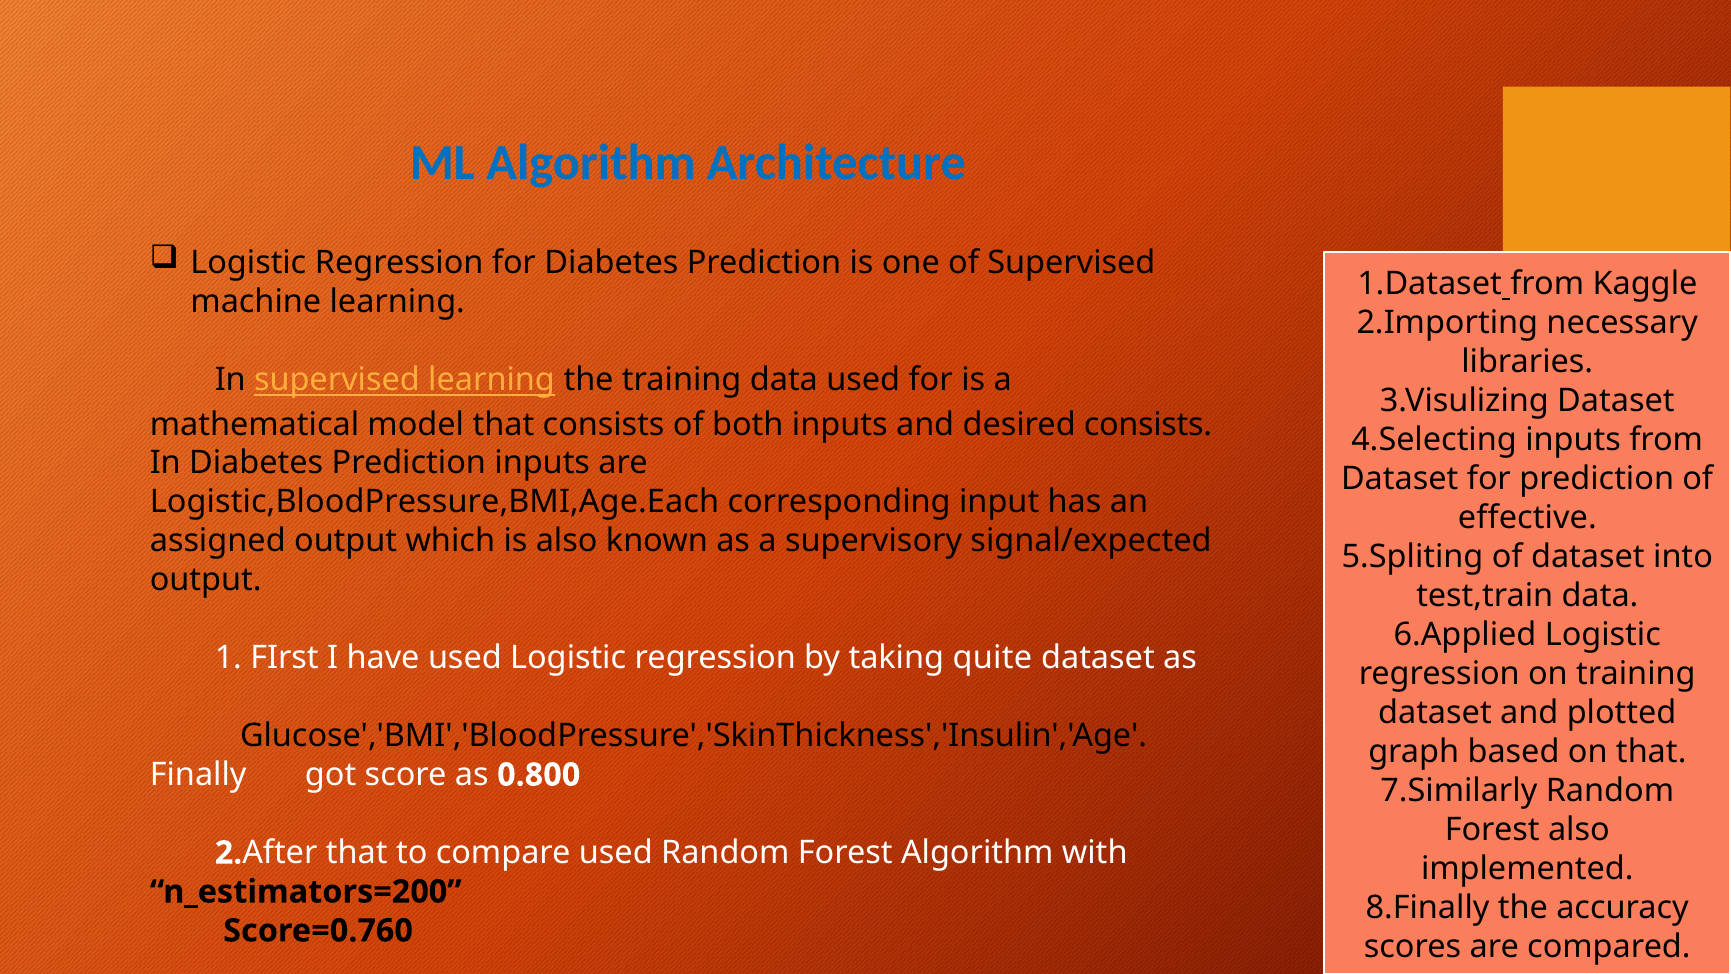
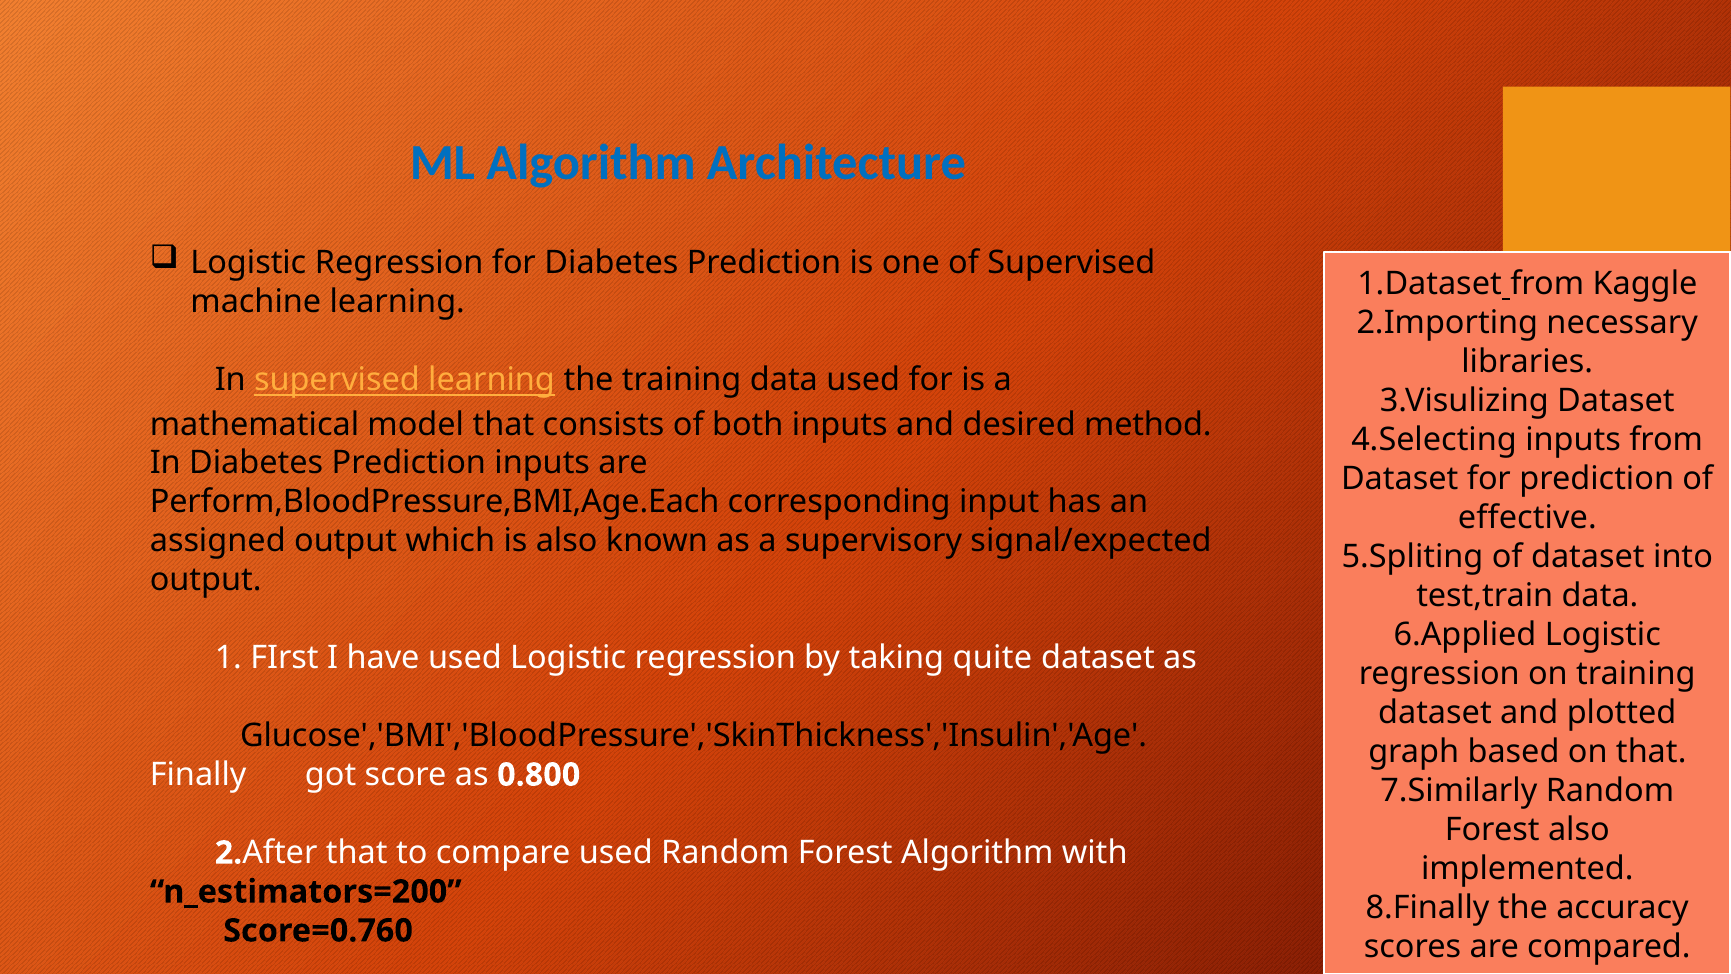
desired consists: consists -> method (1148, 424)
Logistic,BloodPressure,BMI,Age.Each: Logistic,BloodPressure,BMI,Age.Each -> Perform,BloodPressure,BMI,Age.Each (435, 502)
